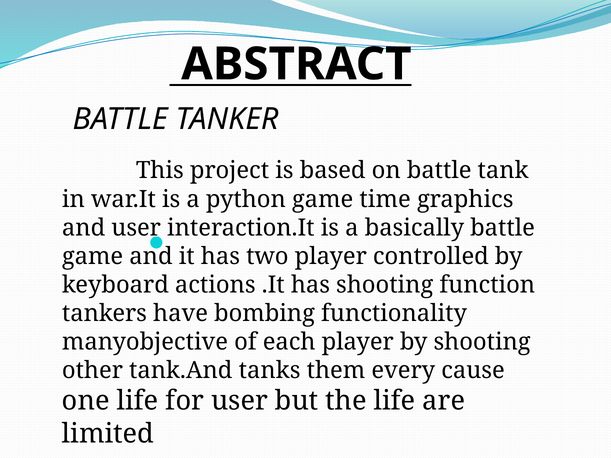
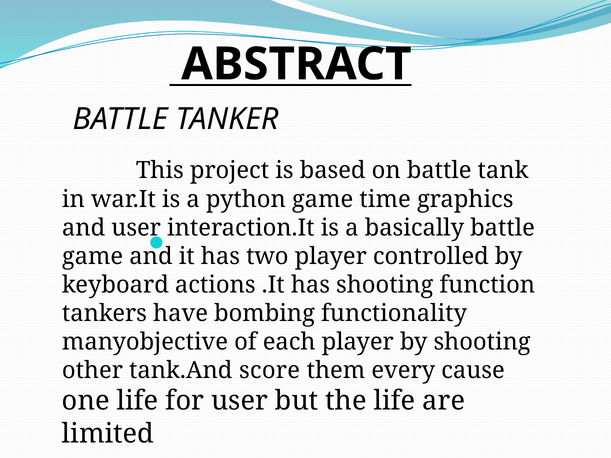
tanks: tanks -> score (269, 370)
